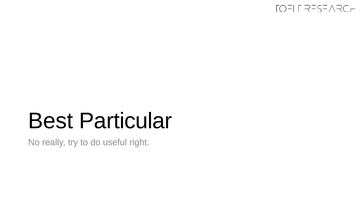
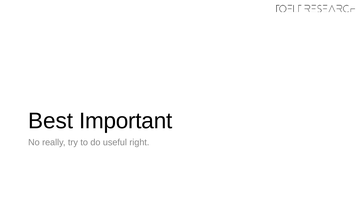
Particular: Particular -> Important (126, 121)
